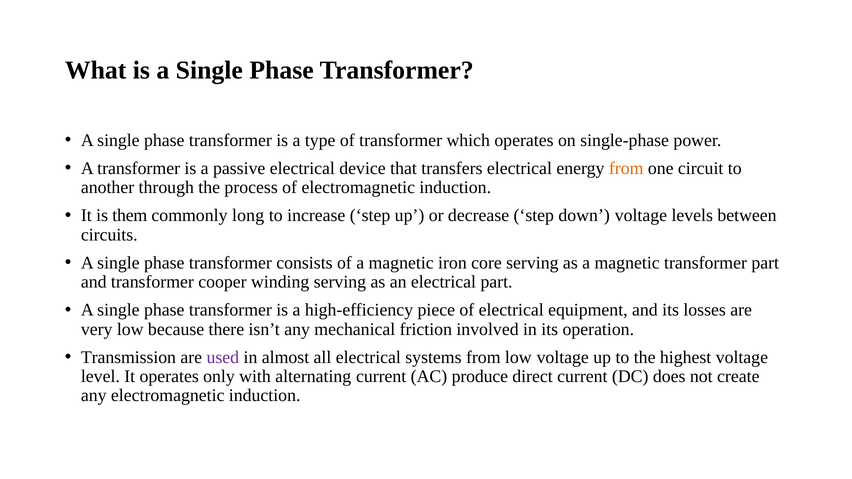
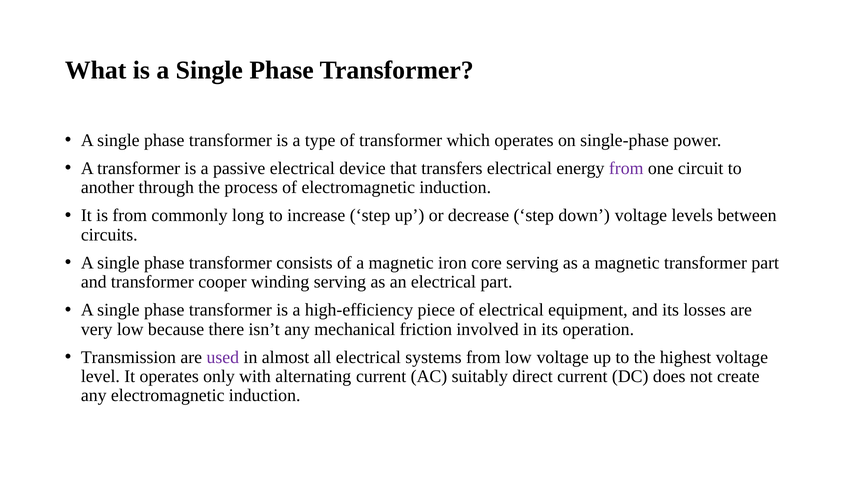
from colour: orange -> purple (626, 168)
is them: them -> from (130, 216)
produce: produce -> suitably (480, 377)
